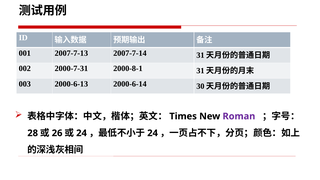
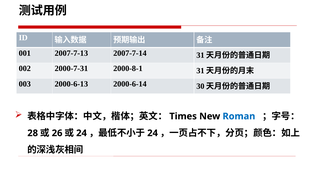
Roman colour: purple -> blue (239, 116)
